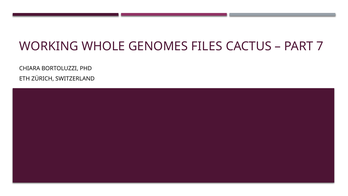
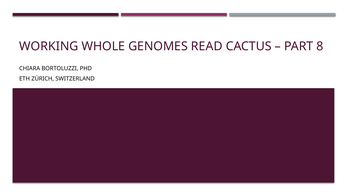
FILES: FILES -> READ (207, 46)
7: 7 -> 8 (320, 46)
